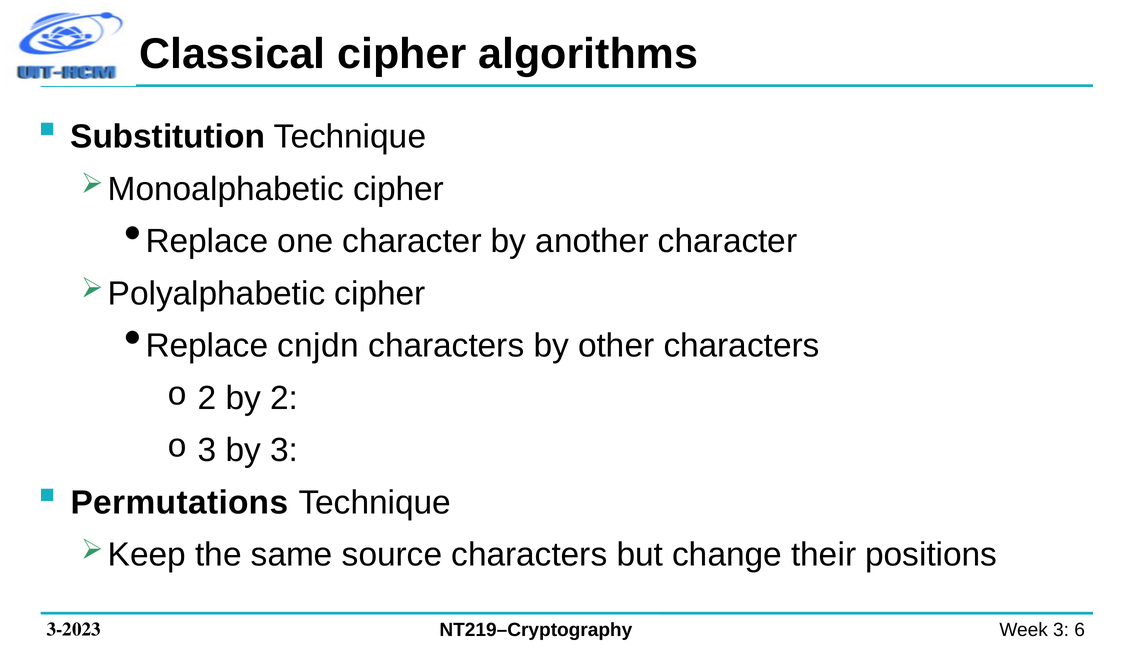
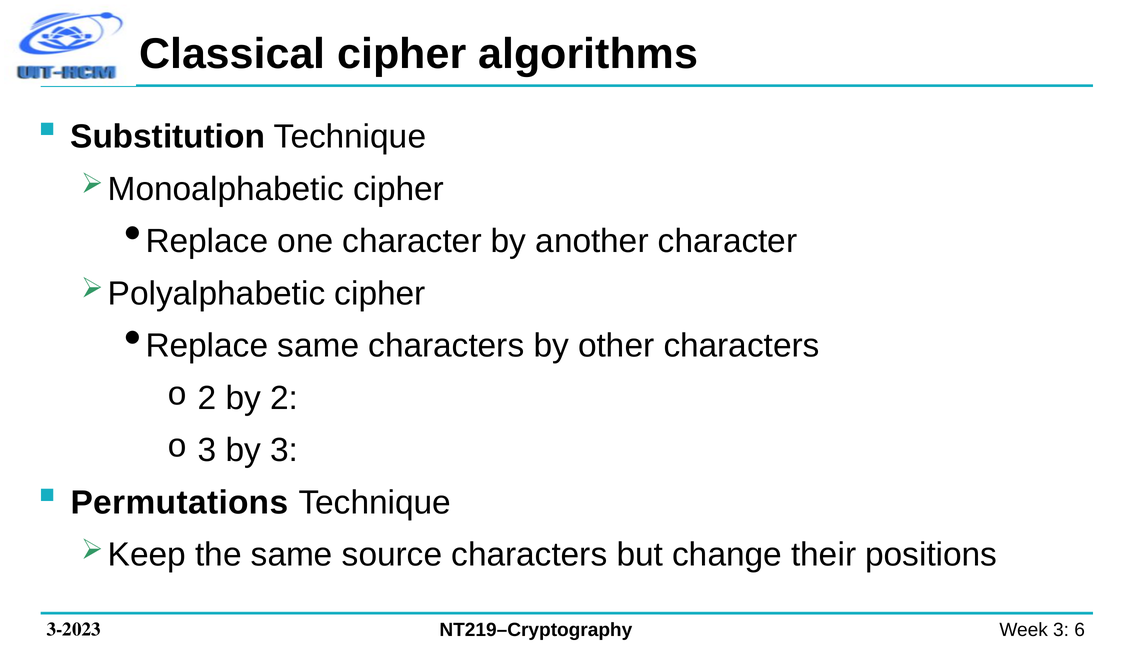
Replace cnjdn: cnjdn -> same (318, 346)
